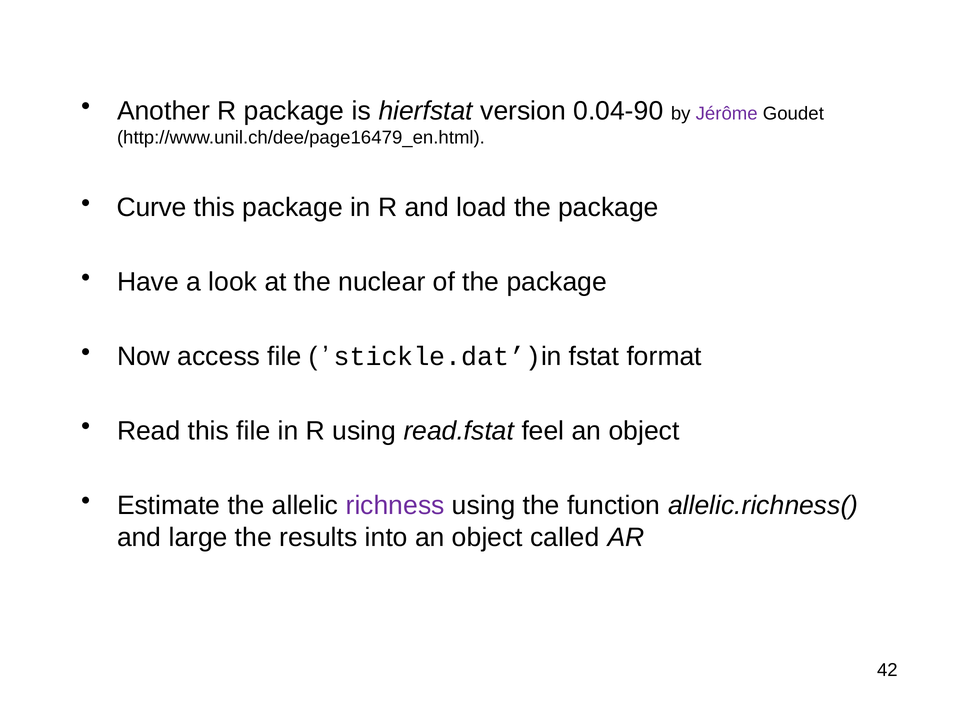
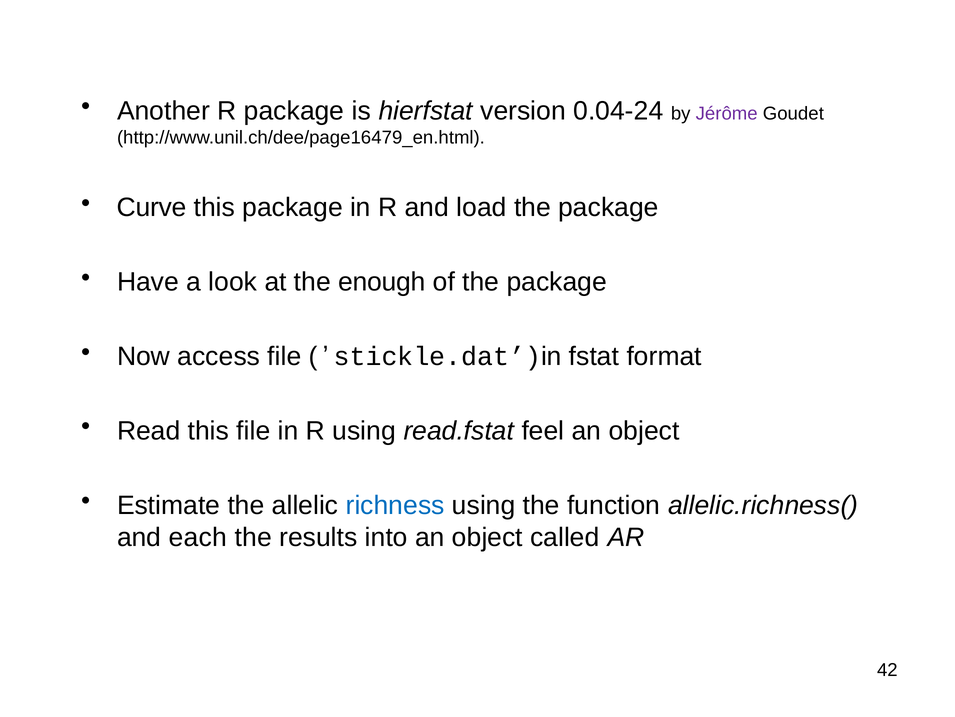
0.04-90: 0.04-90 -> 0.04-24 (618, 111)
nuclear: nuclear -> enough (382, 282)
richness colour: purple -> blue (395, 505)
large: large -> each (198, 537)
